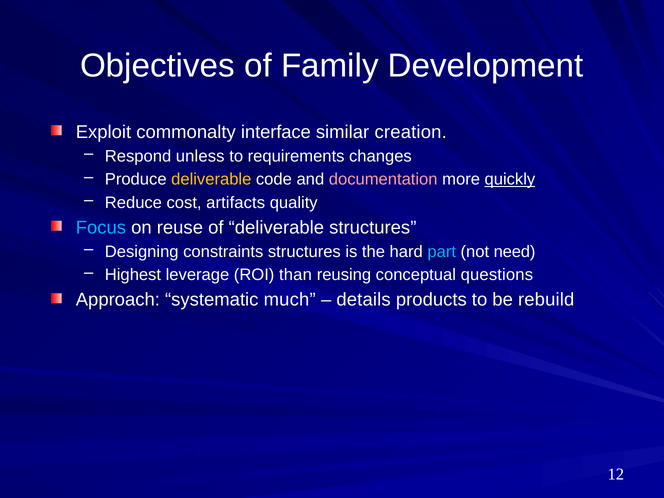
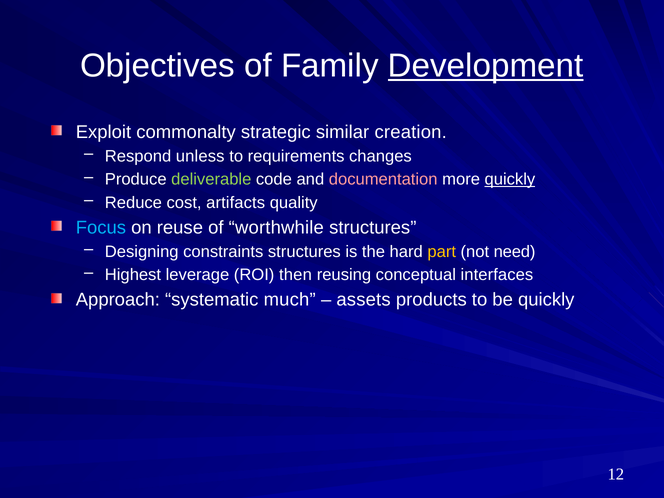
Development underline: none -> present (486, 66)
interface: interface -> strategic (276, 132)
deliverable colour: yellow -> light green (211, 179)
of deliverable: deliverable -> worthwhile (276, 227)
part colour: light blue -> yellow (442, 252)
than: than -> then (295, 275)
questions: questions -> interfaces (497, 275)
details: details -> assets (364, 300)
be rebuild: rebuild -> quickly (546, 300)
